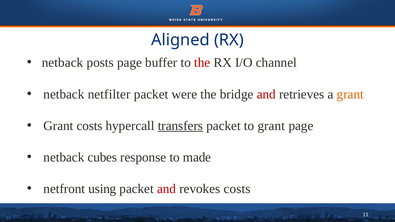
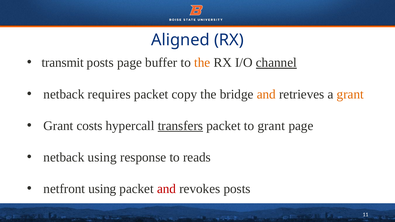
netback: netback -> transmit (63, 63)
the colour: red -> orange (202, 63)
channel underline: none -> present (276, 63)
netfilter: netfilter -> requires (109, 94)
were: were -> copy (184, 94)
and colour: red -> orange (266, 94)
netback cubes: cubes -> using (102, 157)
made: made -> reads (197, 157)
revokes costs: costs -> posts (237, 189)
